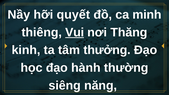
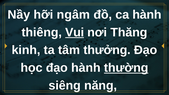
quyết: quyết -> ngâm (73, 15)
ca minh: minh -> hành (147, 15)
thường underline: none -> present (126, 68)
